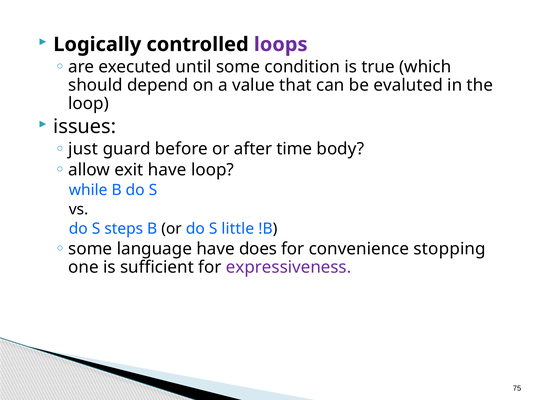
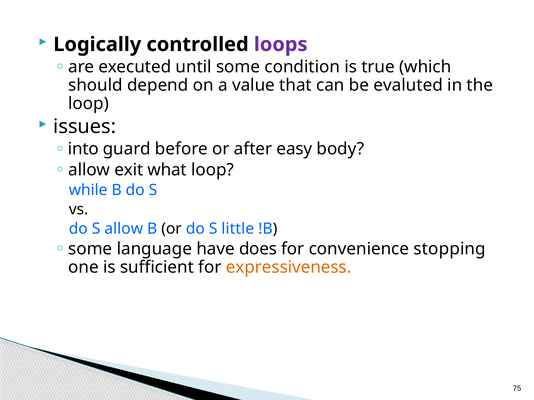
just: just -> into (83, 149)
time: time -> easy (294, 149)
exit have: have -> what (167, 170)
S steps: steps -> allow (124, 229)
expressiveness colour: purple -> orange (289, 267)
